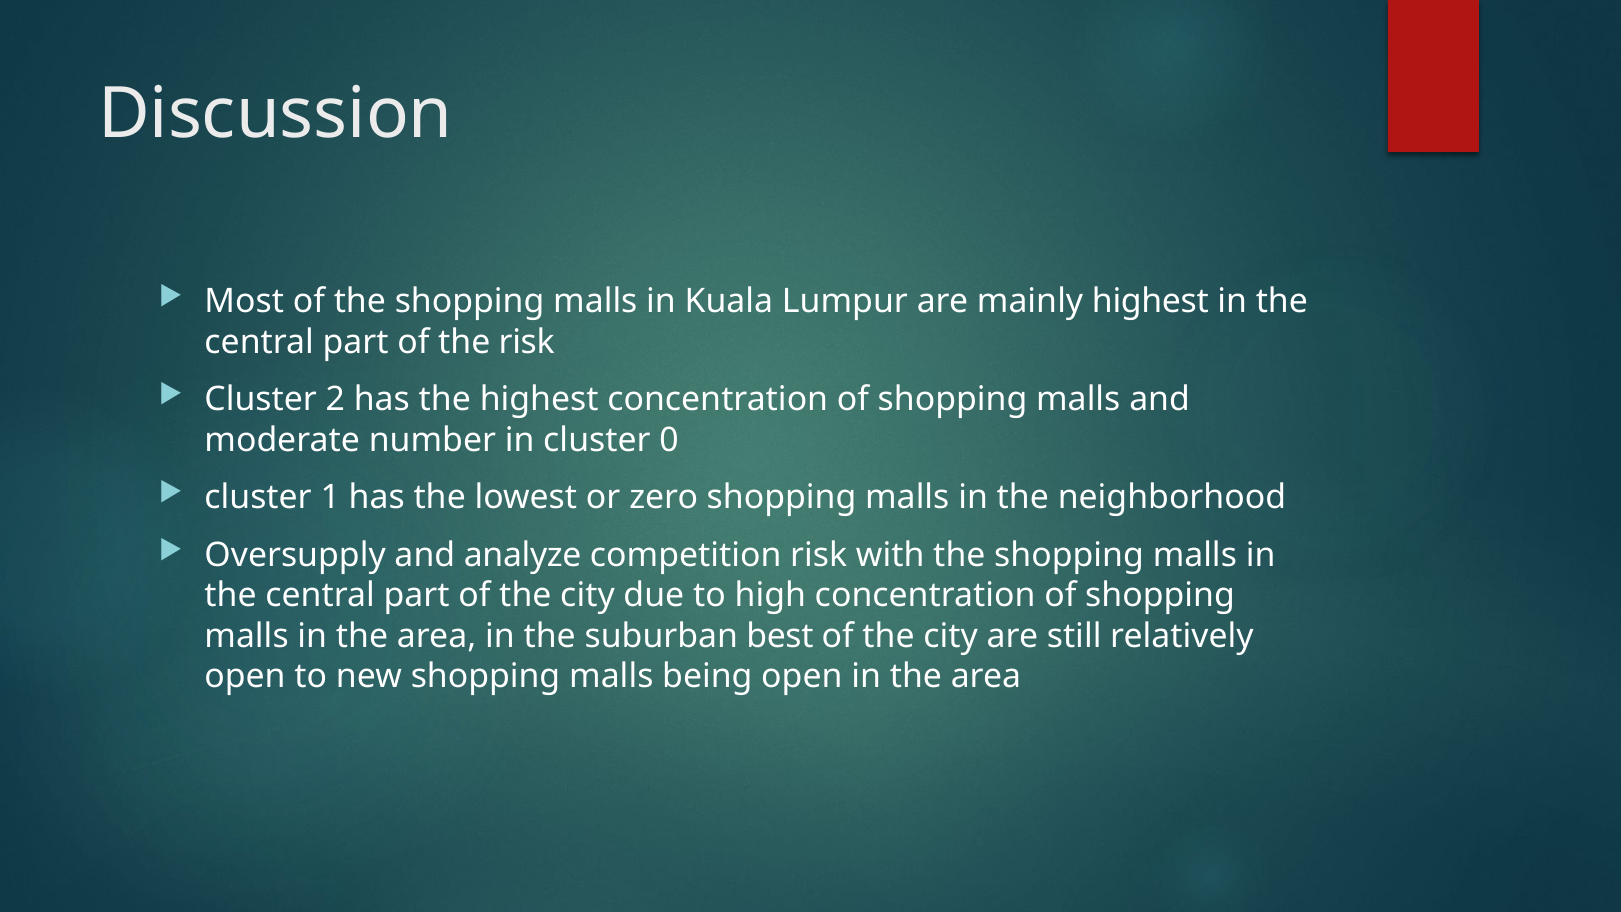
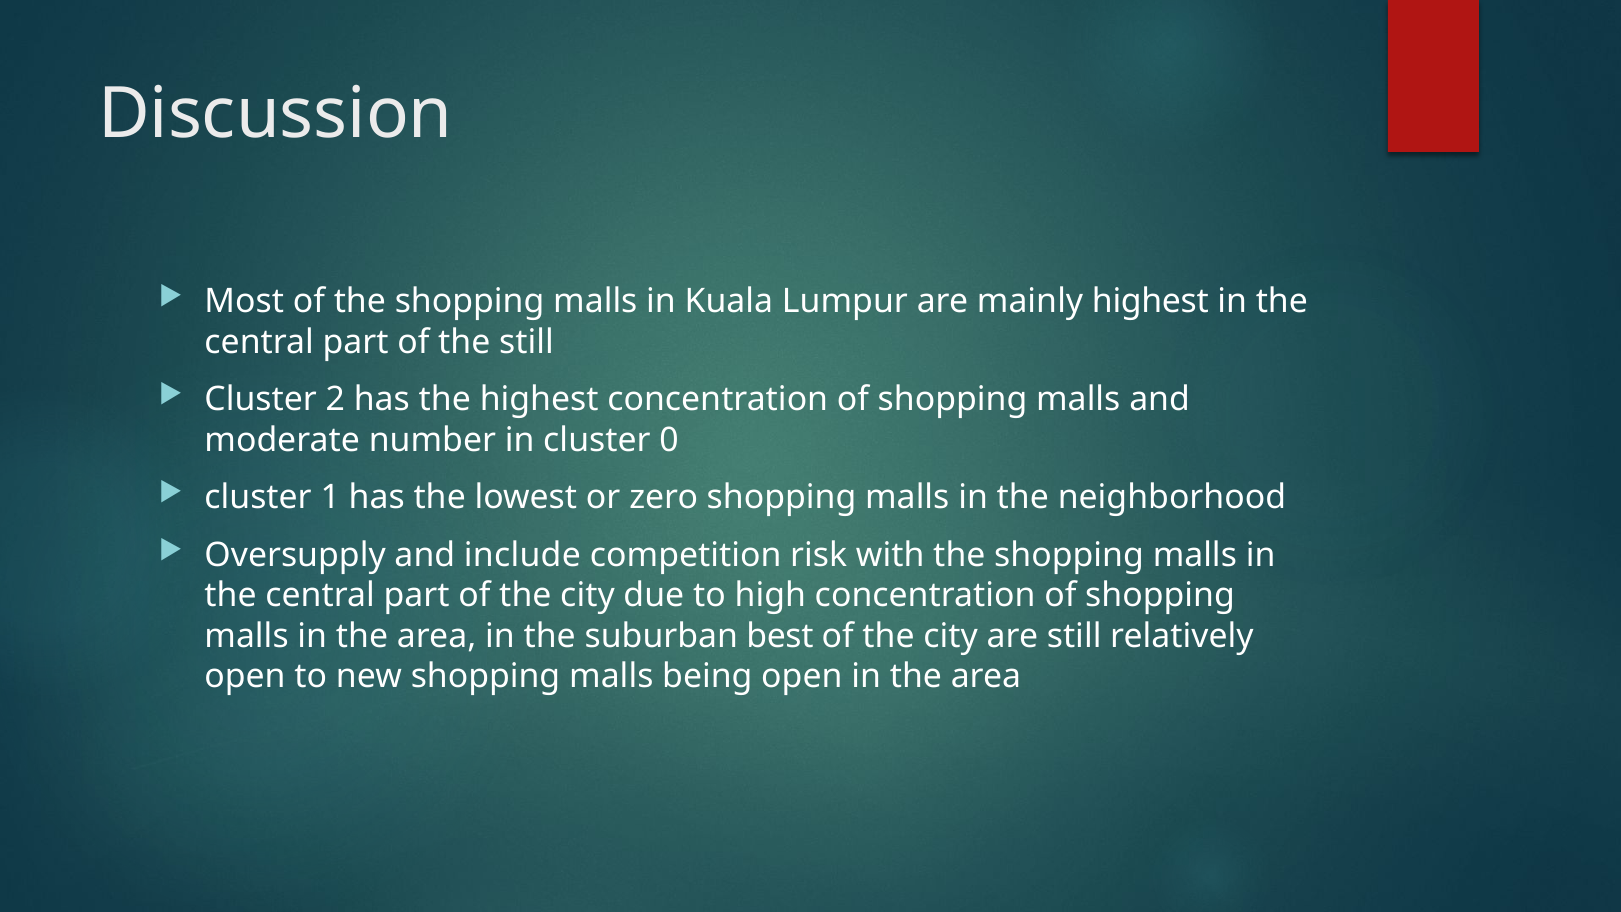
the risk: risk -> still (526, 342)
analyze: analyze -> include (522, 555)
